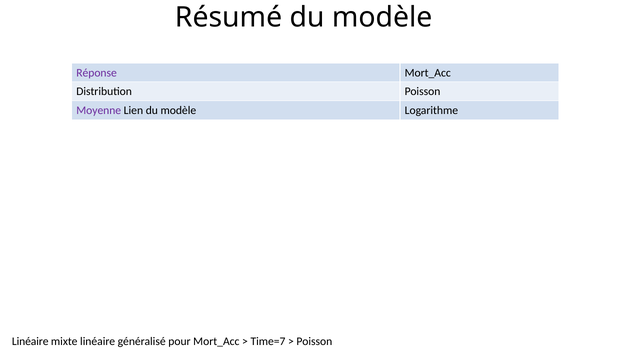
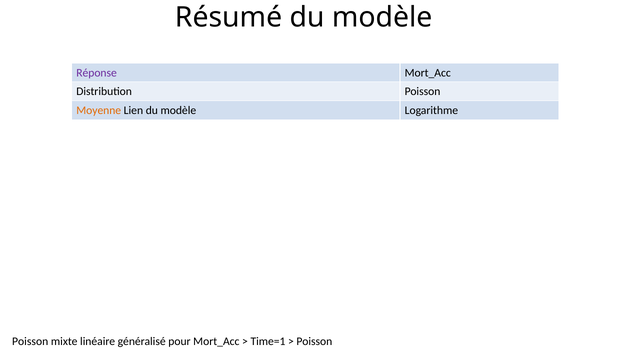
Moyenne colour: purple -> orange (99, 110)
Linéaire: Linéaire -> Poisson (30, 342)
Time=7: Time=7 -> Time=1 (268, 342)
